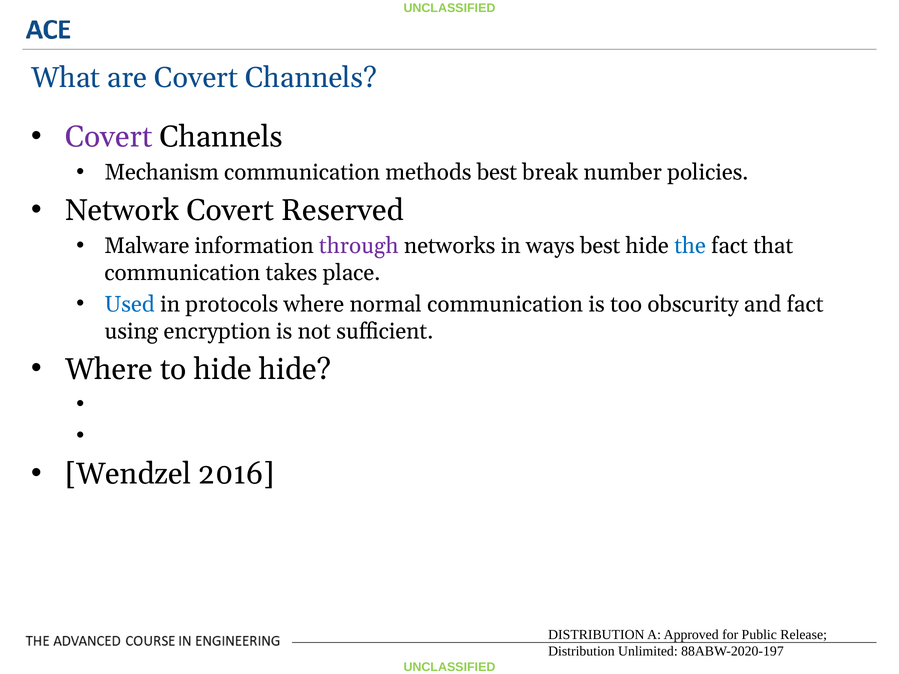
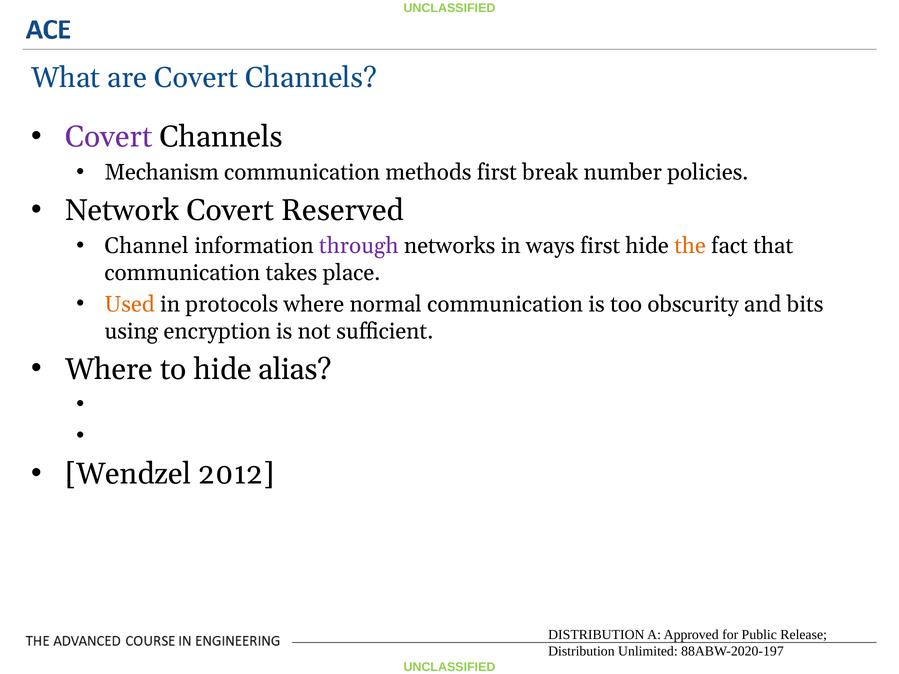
methods best: best -> first (497, 173)
Malware: Malware -> Channel (147, 246)
ways best: best -> first (600, 246)
the colour: blue -> orange (690, 246)
Used colour: blue -> orange (130, 304)
and fact: fact -> bits (805, 304)
hide hide: hide -> alias (295, 369)
2016: 2016 -> 2012 (236, 474)
